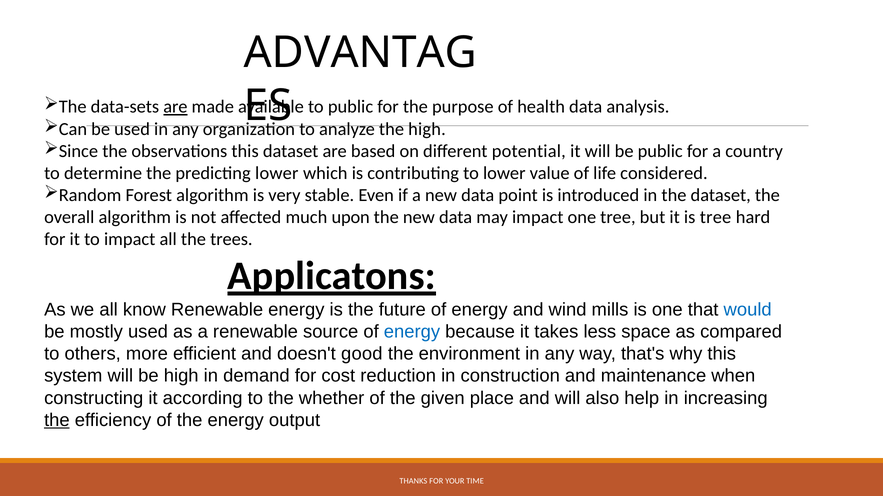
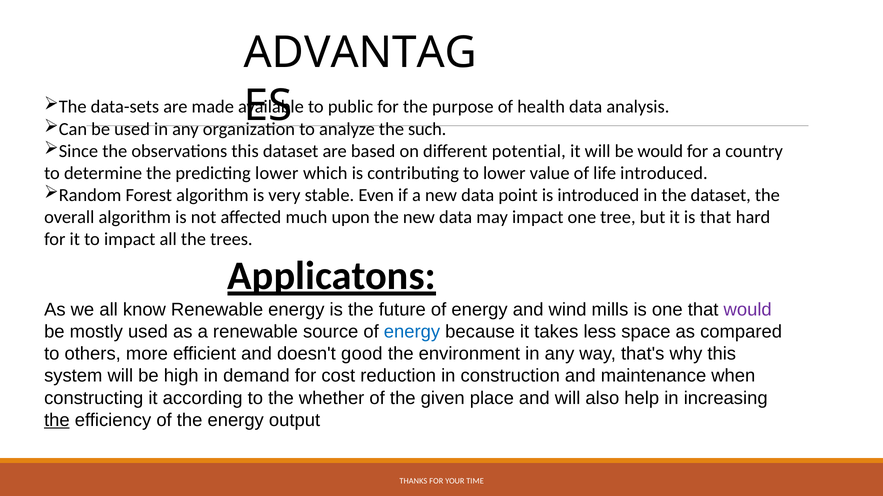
are underline: present -> none (175, 107)
the high: high -> such (427, 129)
be public: public -> would (660, 151)
life considered: considered -> introduced (664, 173)
is tree: tree -> that (716, 217)
would colour: blue -> purple (748, 310)
